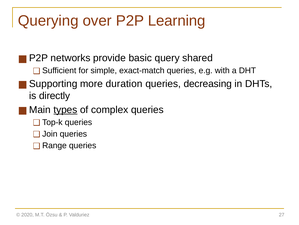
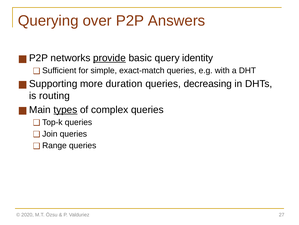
Learning: Learning -> Answers (177, 21)
provide underline: none -> present (110, 58)
shared: shared -> identity (198, 58)
directly: directly -> routing (54, 95)
